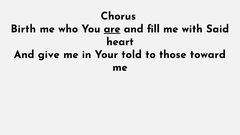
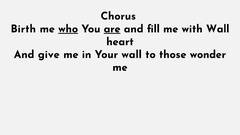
who underline: none -> present (68, 29)
with Said: Said -> Wall (218, 29)
Your told: told -> wall (132, 54)
toward: toward -> wonder (208, 54)
